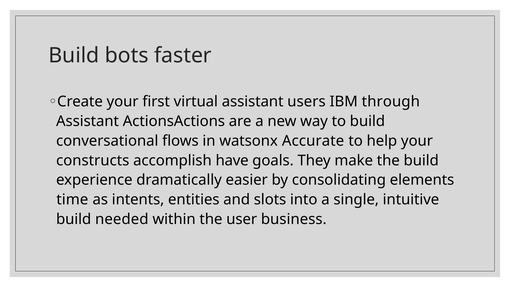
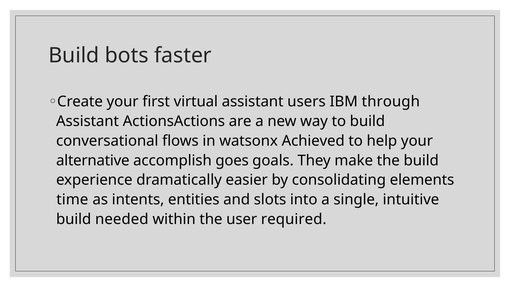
Accurate: Accurate -> Achieved (313, 141)
constructs: constructs -> alternative (93, 160)
have: have -> goes (232, 160)
business: business -> required (294, 219)
